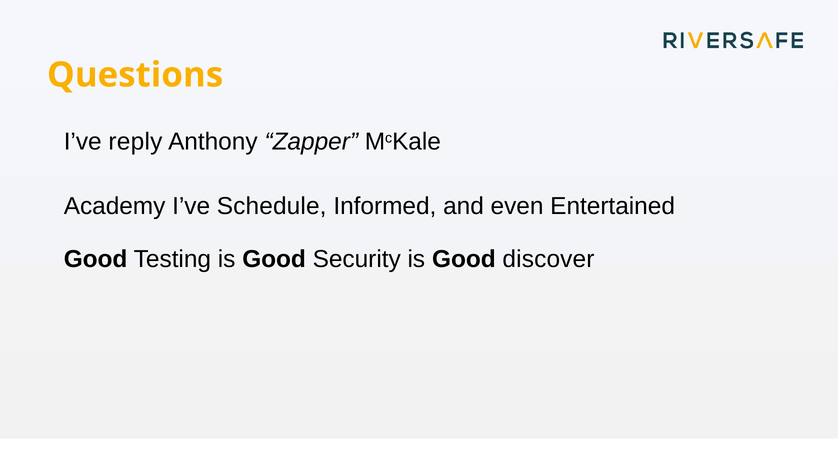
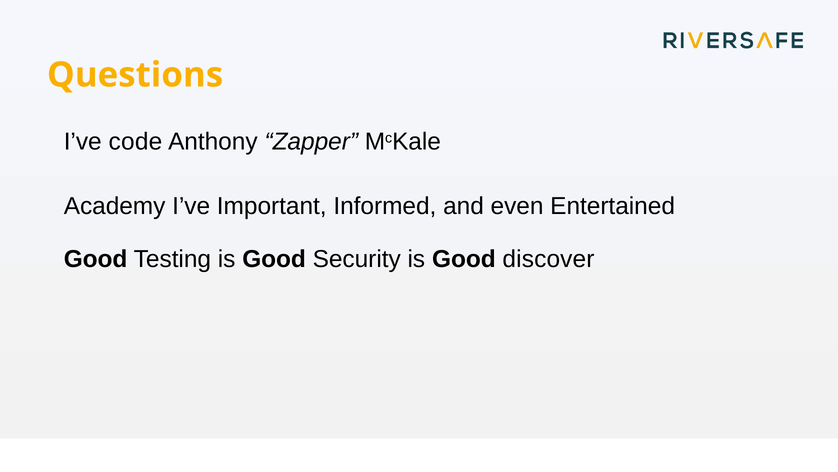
reply: reply -> code (135, 142)
Schedule: Schedule -> Important (272, 206)
